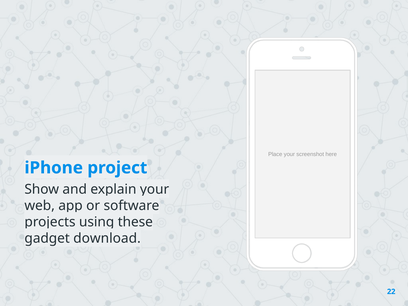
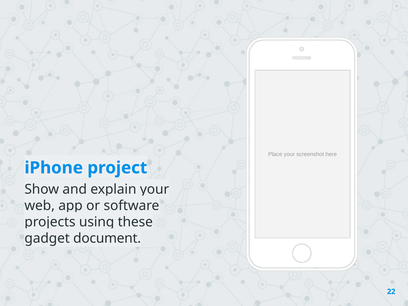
download: download -> document (107, 238)
